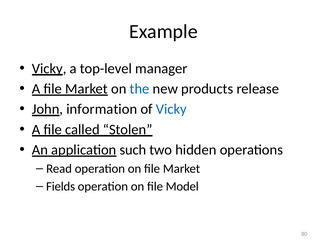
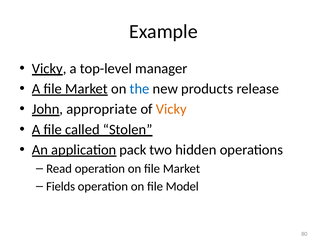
information: information -> appropriate (102, 109)
Vicky colour: blue -> orange (171, 109)
such: such -> pack (133, 150)
